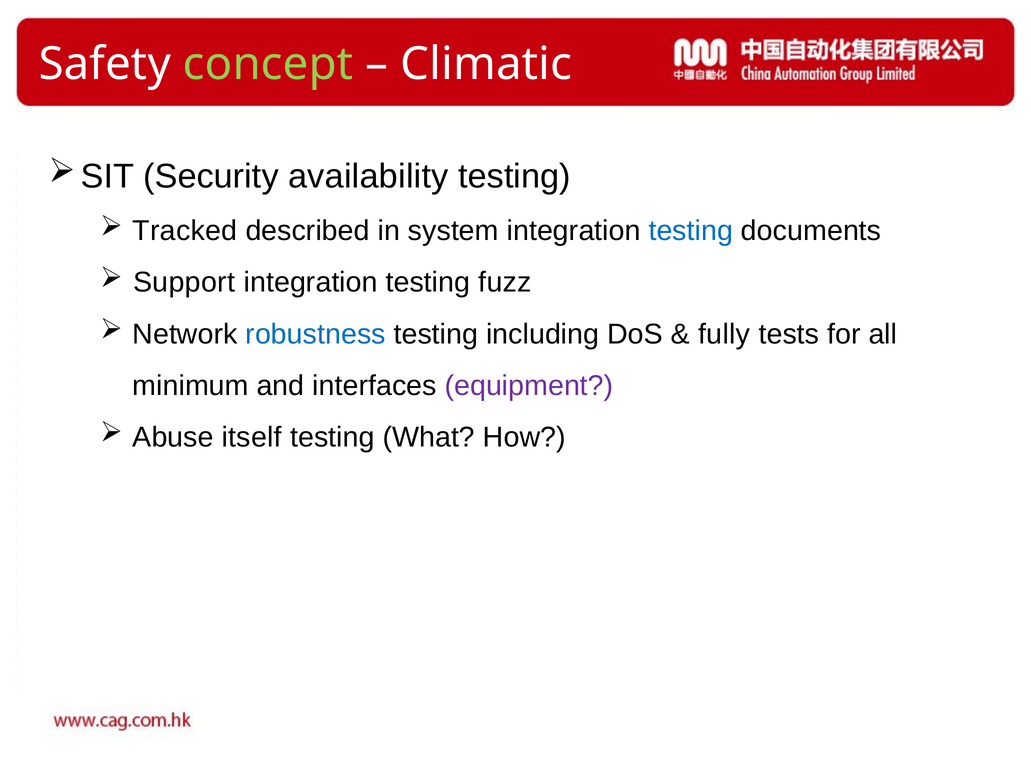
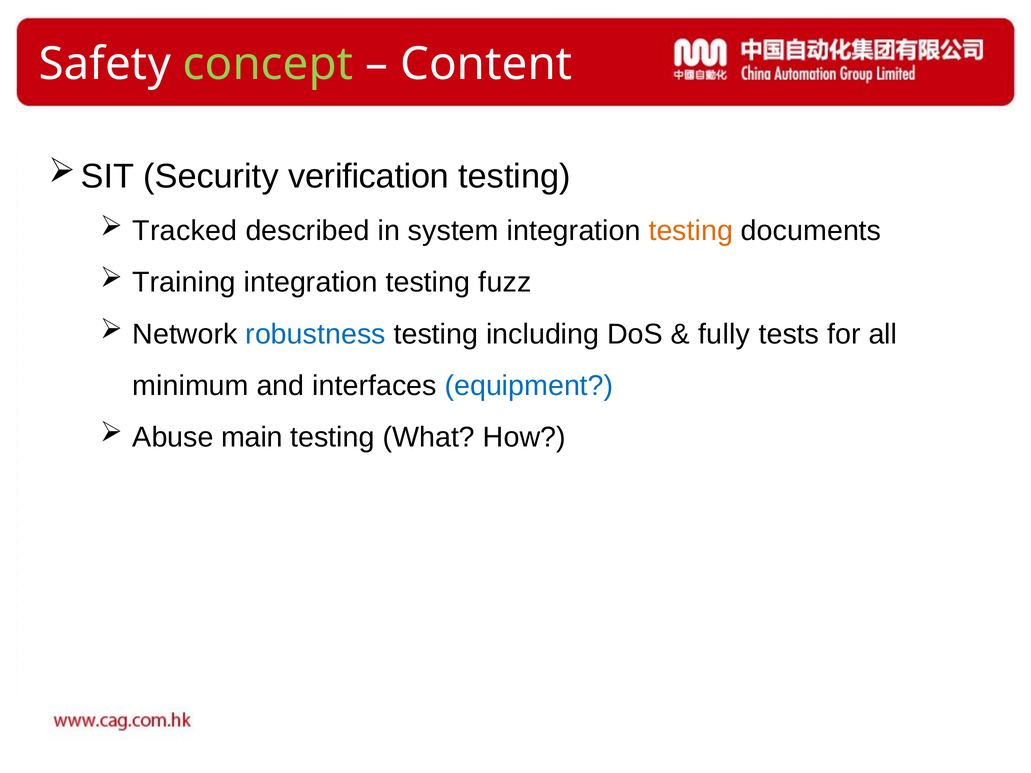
Climatic: Climatic -> Content (486, 64)
availability: availability -> verification (369, 177)
testing colour: blue -> orange (691, 231)
Support: Support -> Training (184, 283)
equipment colour: purple -> blue (529, 386)
itself: itself -> main (252, 437)
